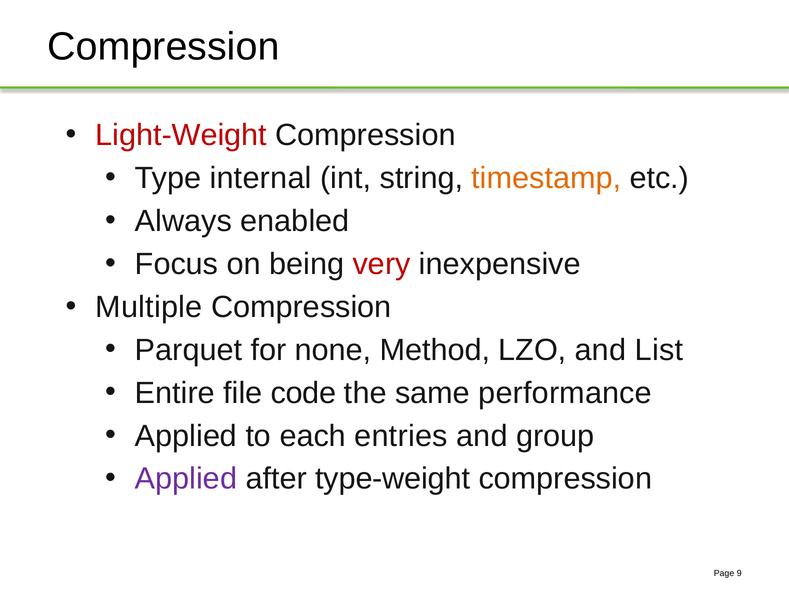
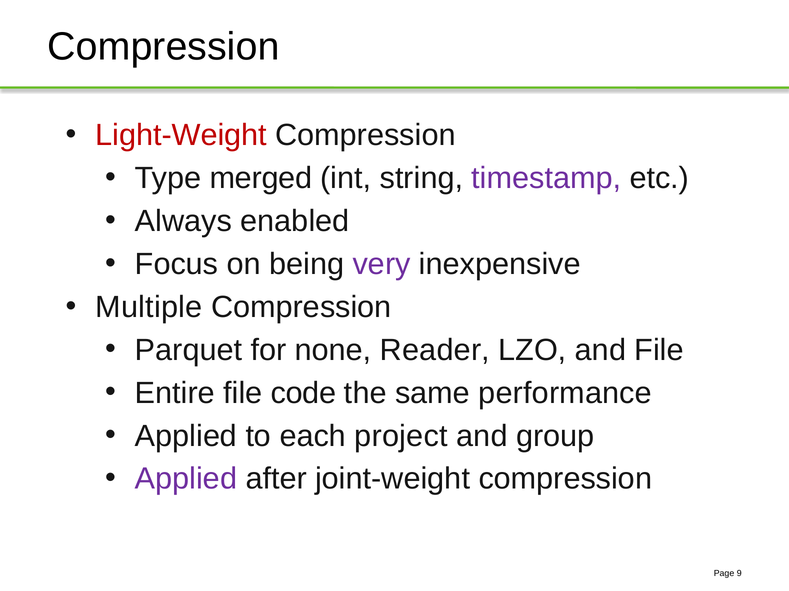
internal: internal -> merged (261, 179)
timestamp colour: orange -> purple (546, 179)
very colour: red -> purple (382, 265)
Method: Method -> Reader (435, 350)
and List: List -> File (659, 350)
entries: entries -> project (401, 436)
type-weight: type-weight -> joint-weight (393, 479)
